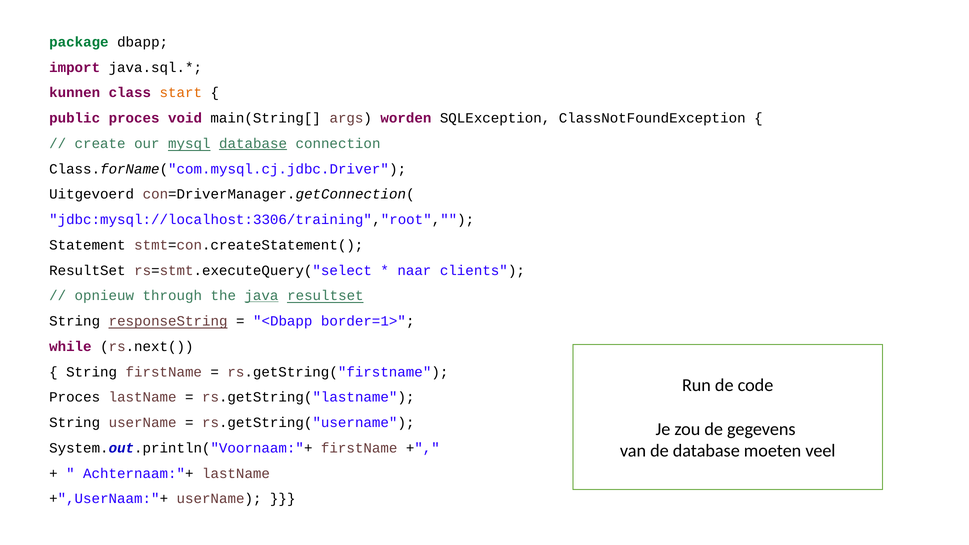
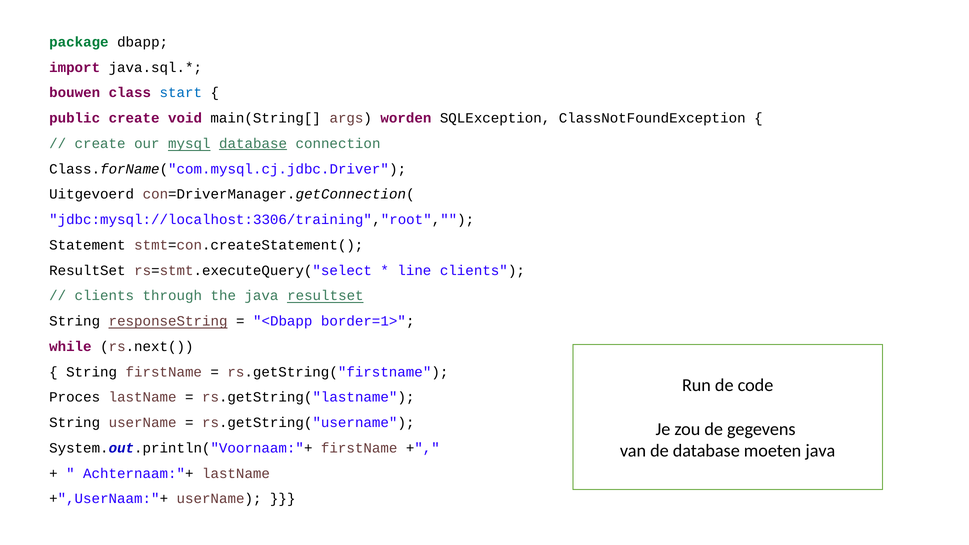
kunnen: kunnen -> bouwen (75, 93)
start colour: orange -> blue (181, 93)
public proces: proces -> create (134, 118)
naar: naar -> line (414, 270)
opnieuw: opnieuw -> clients (104, 296)
java underline: present -> none (261, 296)
moeten veel: veel -> java (820, 451)
